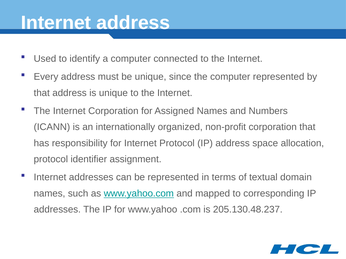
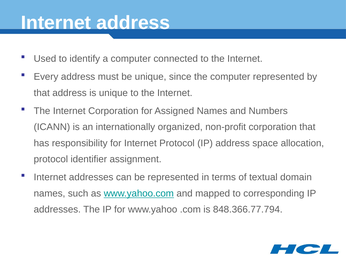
205.130.48.237: 205.130.48.237 -> 848.366.77.794 (248, 210)
